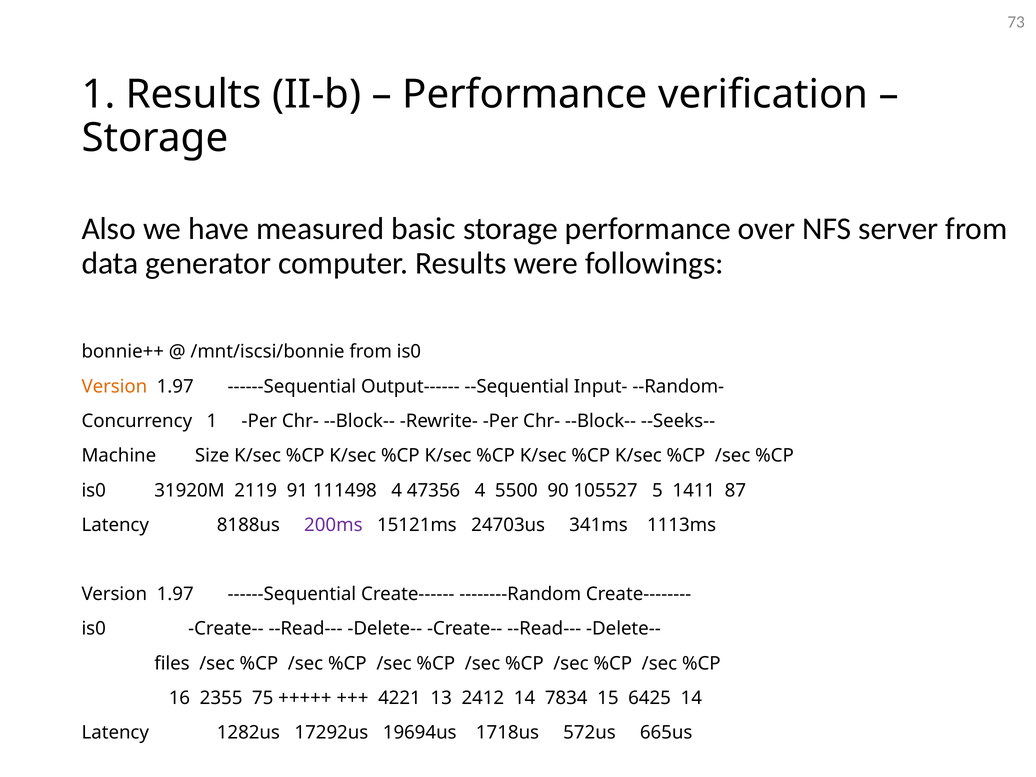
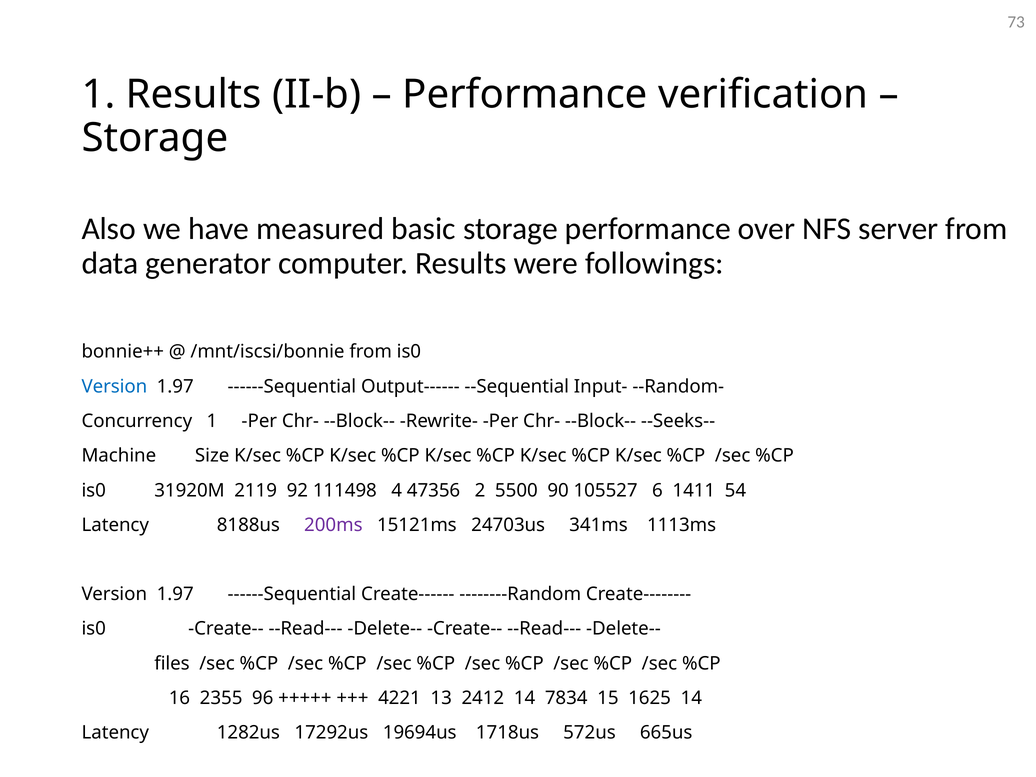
Version colour: orange -> blue (114, 386)
91: 91 -> 92 (297, 490)
47356 4: 4 -> 2 (480, 490)
5: 5 -> 6 (657, 490)
87: 87 -> 54 (735, 490)
75: 75 -> 96 (263, 698)
6425: 6425 -> 1625 (650, 698)
